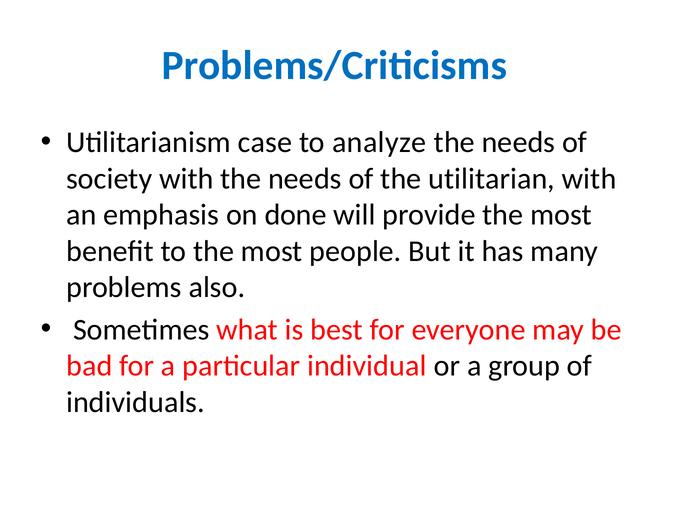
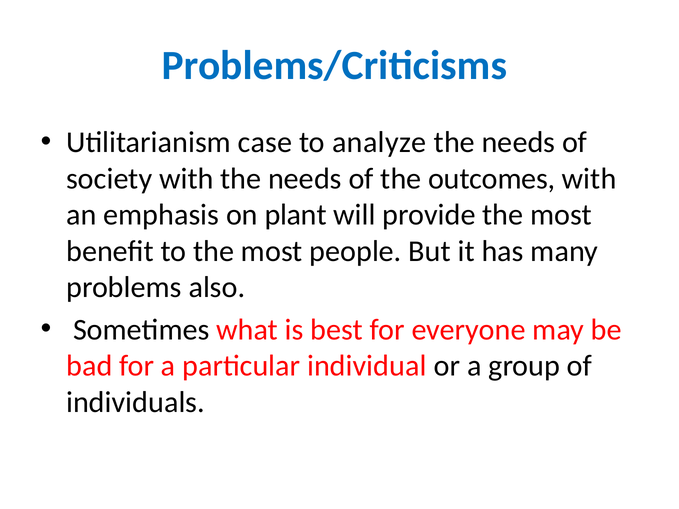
utilitarian: utilitarian -> outcomes (492, 179)
done: done -> plant (296, 215)
